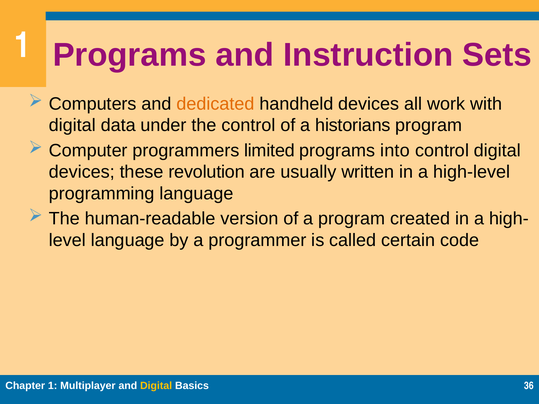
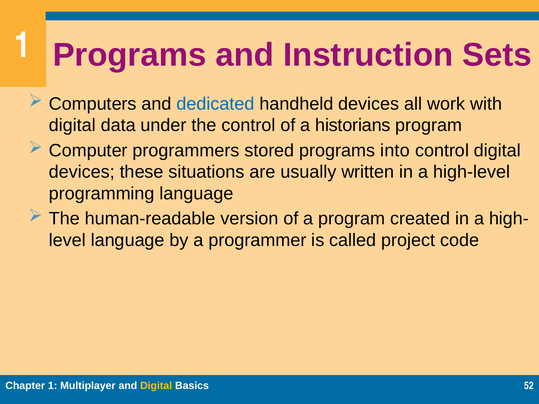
dedicated colour: orange -> blue (215, 104)
limited: limited -> stored (269, 151)
revolution: revolution -> situations (207, 172)
certain: certain -> project (408, 240)
36: 36 -> 52 (529, 386)
